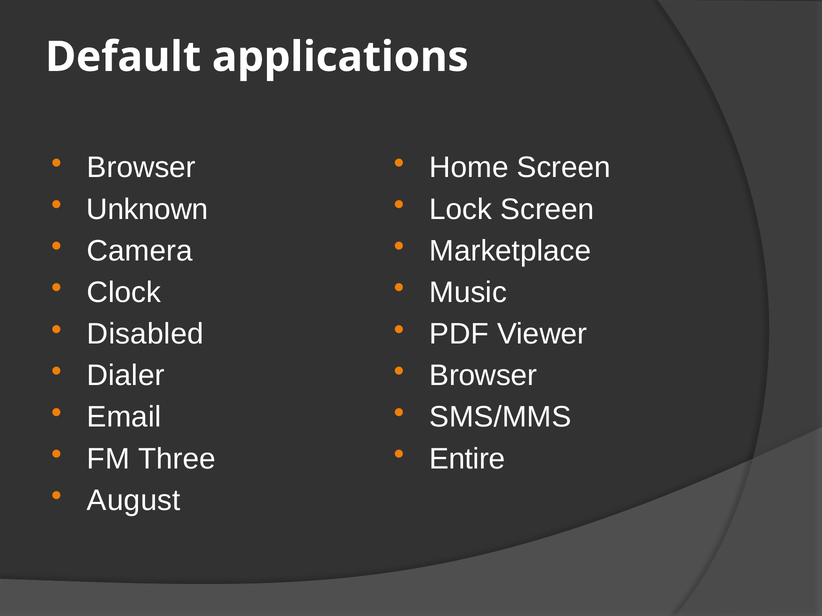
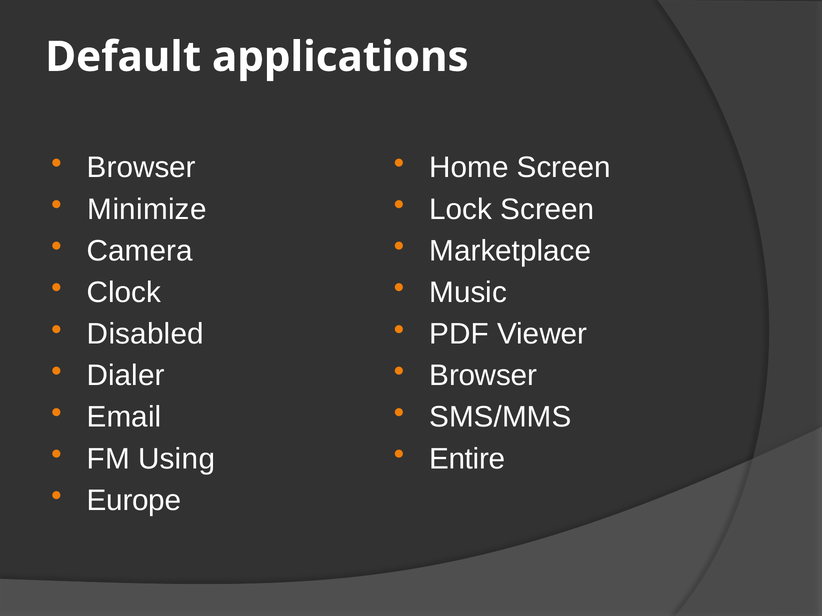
Unknown: Unknown -> Minimize (147, 209)
Three: Three -> Using (177, 459)
August: August -> Europe (134, 501)
